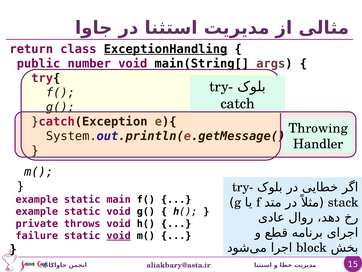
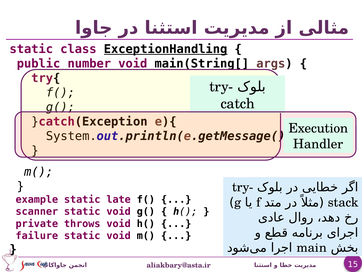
return: return -> static (31, 49)
Throwing: Throwing -> Execution (318, 128)
main: main -> late (119, 199)
example: example -> scanner (37, 211)
void underline: present -> none (119, 235)
block: block -> main (312, 247)
